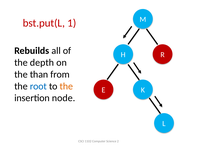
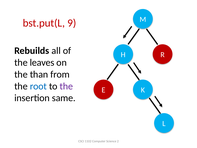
1: 1 -> 9 (72, 23)
depth: depth -> leaves (42, 62)
the colour: orange -> purple (66, 86)
node: node -> same (64, 98)
